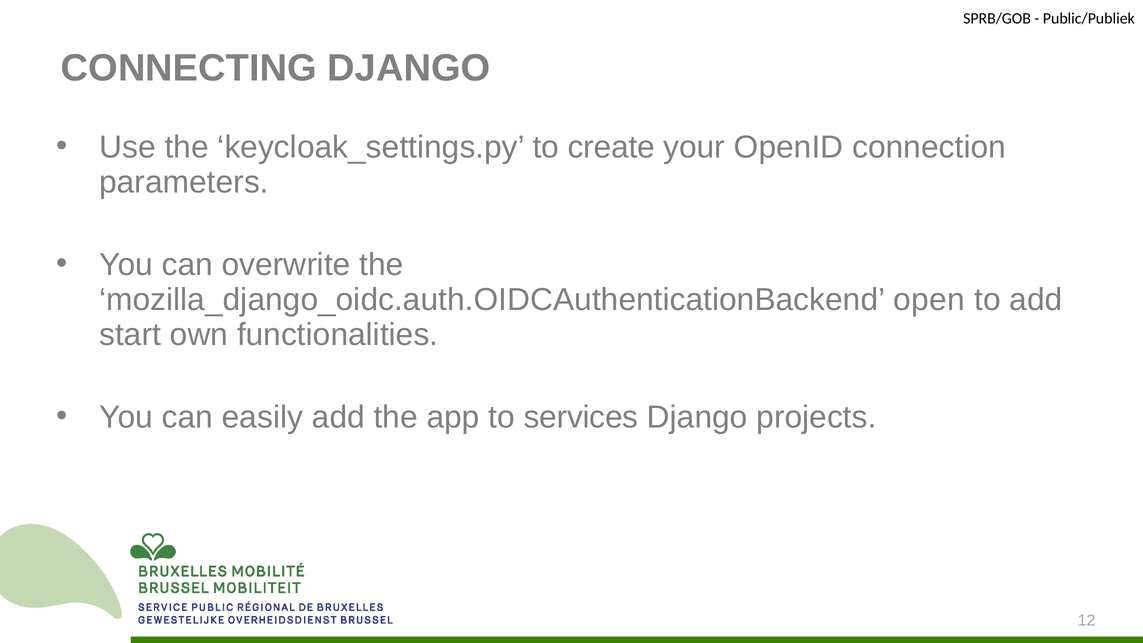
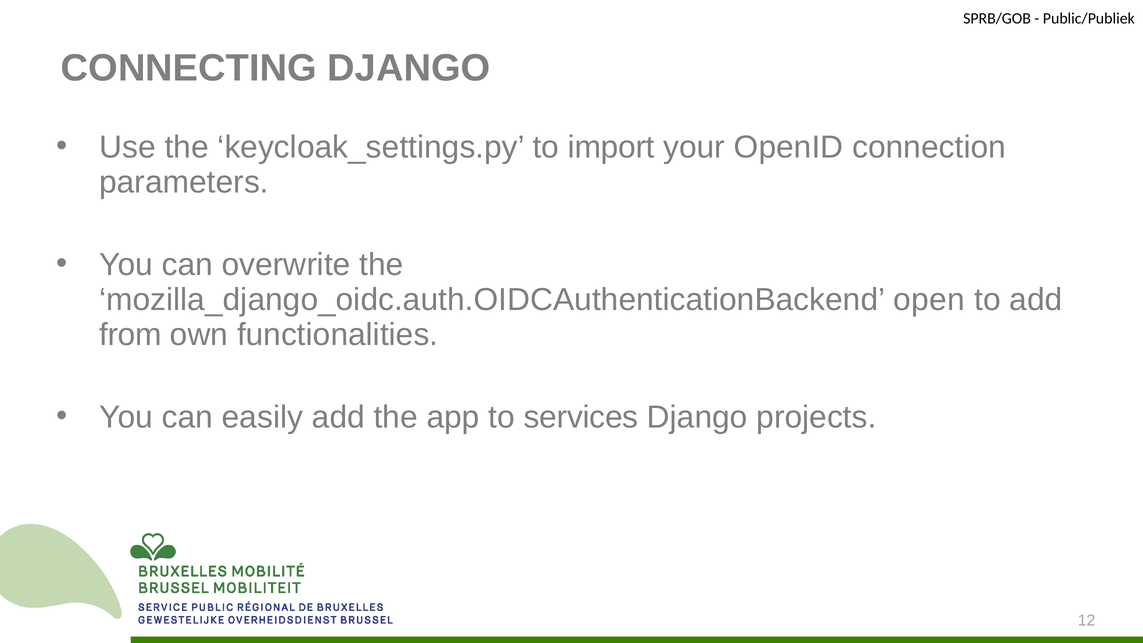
create: create -> import (611, 147)
start: start -> from (130, 335)
